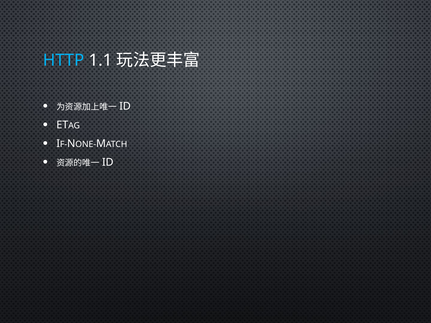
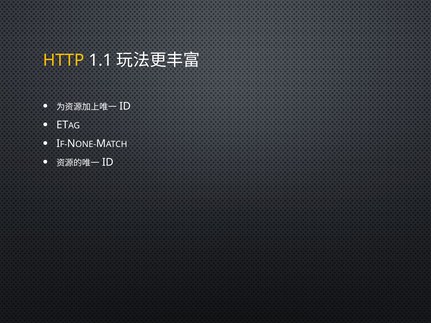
HTTP colour: light blue -> yellow (64, 60)
